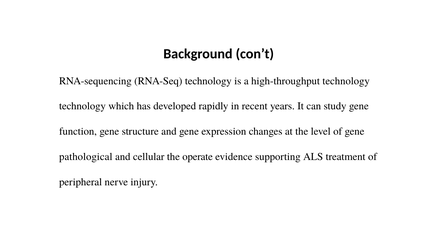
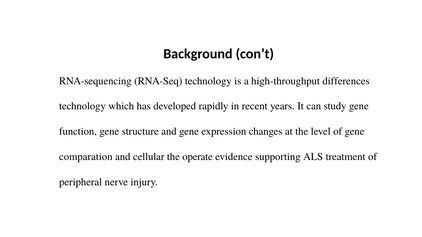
high-throughput technology: technology -> differences (346, 81)
pathological: pathological -> comparation (86, 157)
